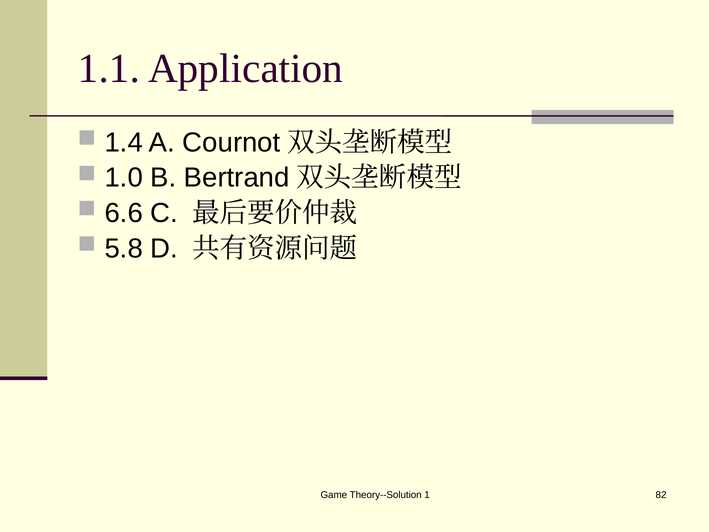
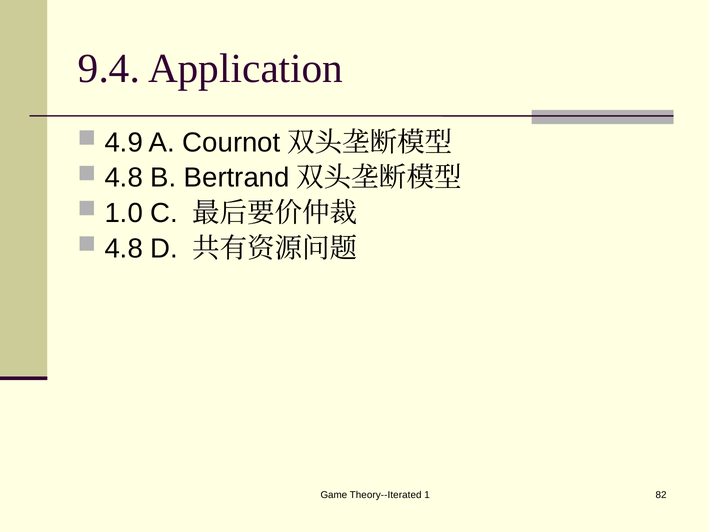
1.1: 1.1 -> 9.4 (109, 69)
1.4: 1.4 -> 4.9 (124, 142)
1.0: 1.0 -> 4.8 (124, 178)
6.6: 6.6 -> 1.0 (124, 213)
5.8: 5.8 -> 4.8 (124, 248)
Theory--Solution: Theory--Solution -> Theory--Iterated (386, 495)
